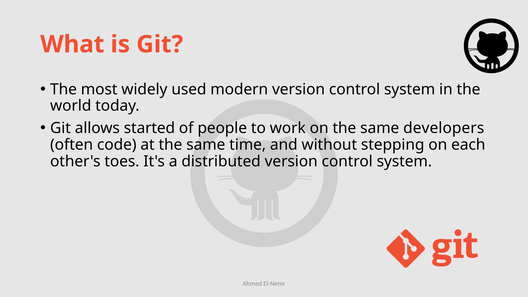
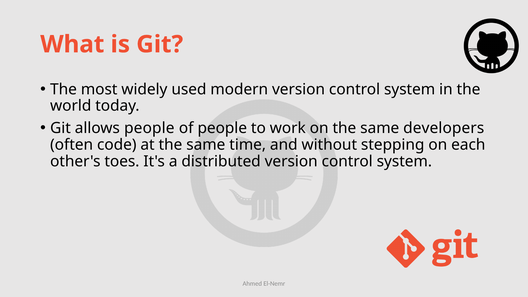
allows started: started -> people (149, 128)
